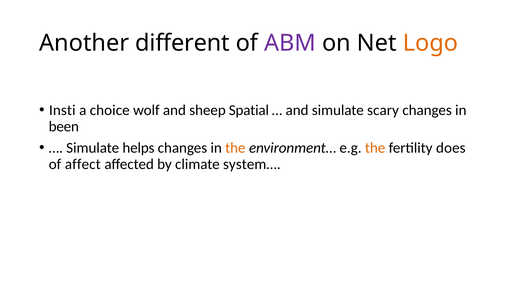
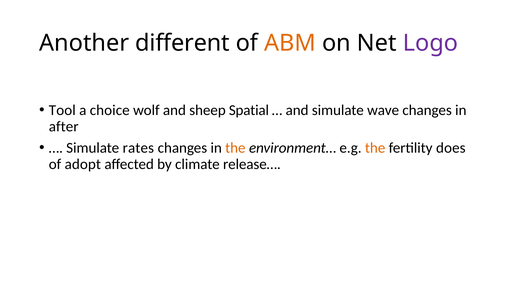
ABM colour: purple -> orange (290, 43)
Logo colour: orange -> purple (430, 43)
Insti: Insti -> Tool (62, 110)
scary: scary -> wave (383, 110)
been: been -> after (64, 126)
helps: helps -> rates (138, 148)
affect: affect -> adopt (83, 164)
system…: system… -> release… (252, 164)
